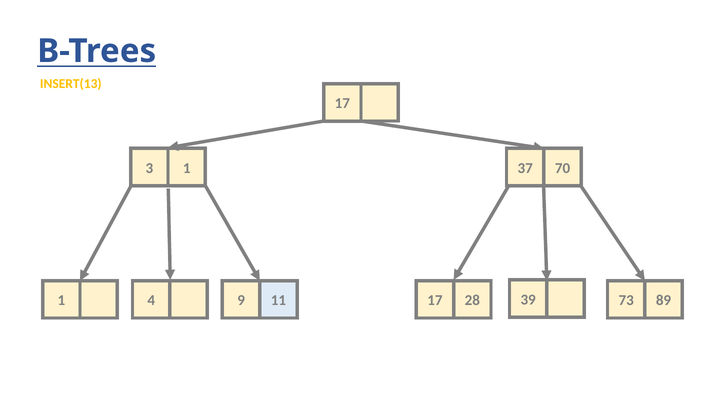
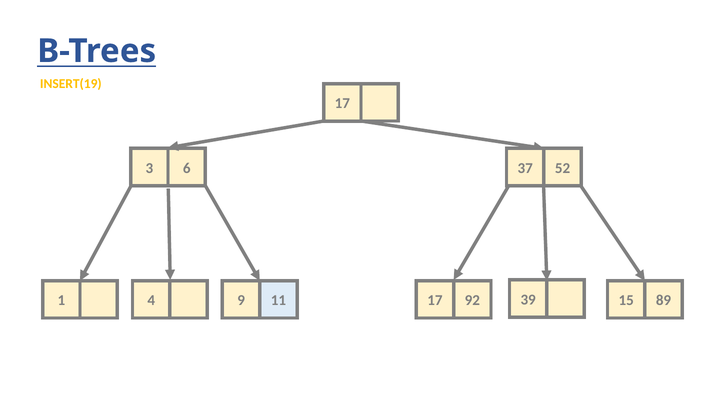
INSERT(13: INSERT(13 -> INSERT(19 (71, 84)
3 1: 1 -> 6 (187, 168)
70: 70 -> 52 (563, 168)
28: 28 -> 92 (472, 300)
73: 73 -> 15 (626, 300)
